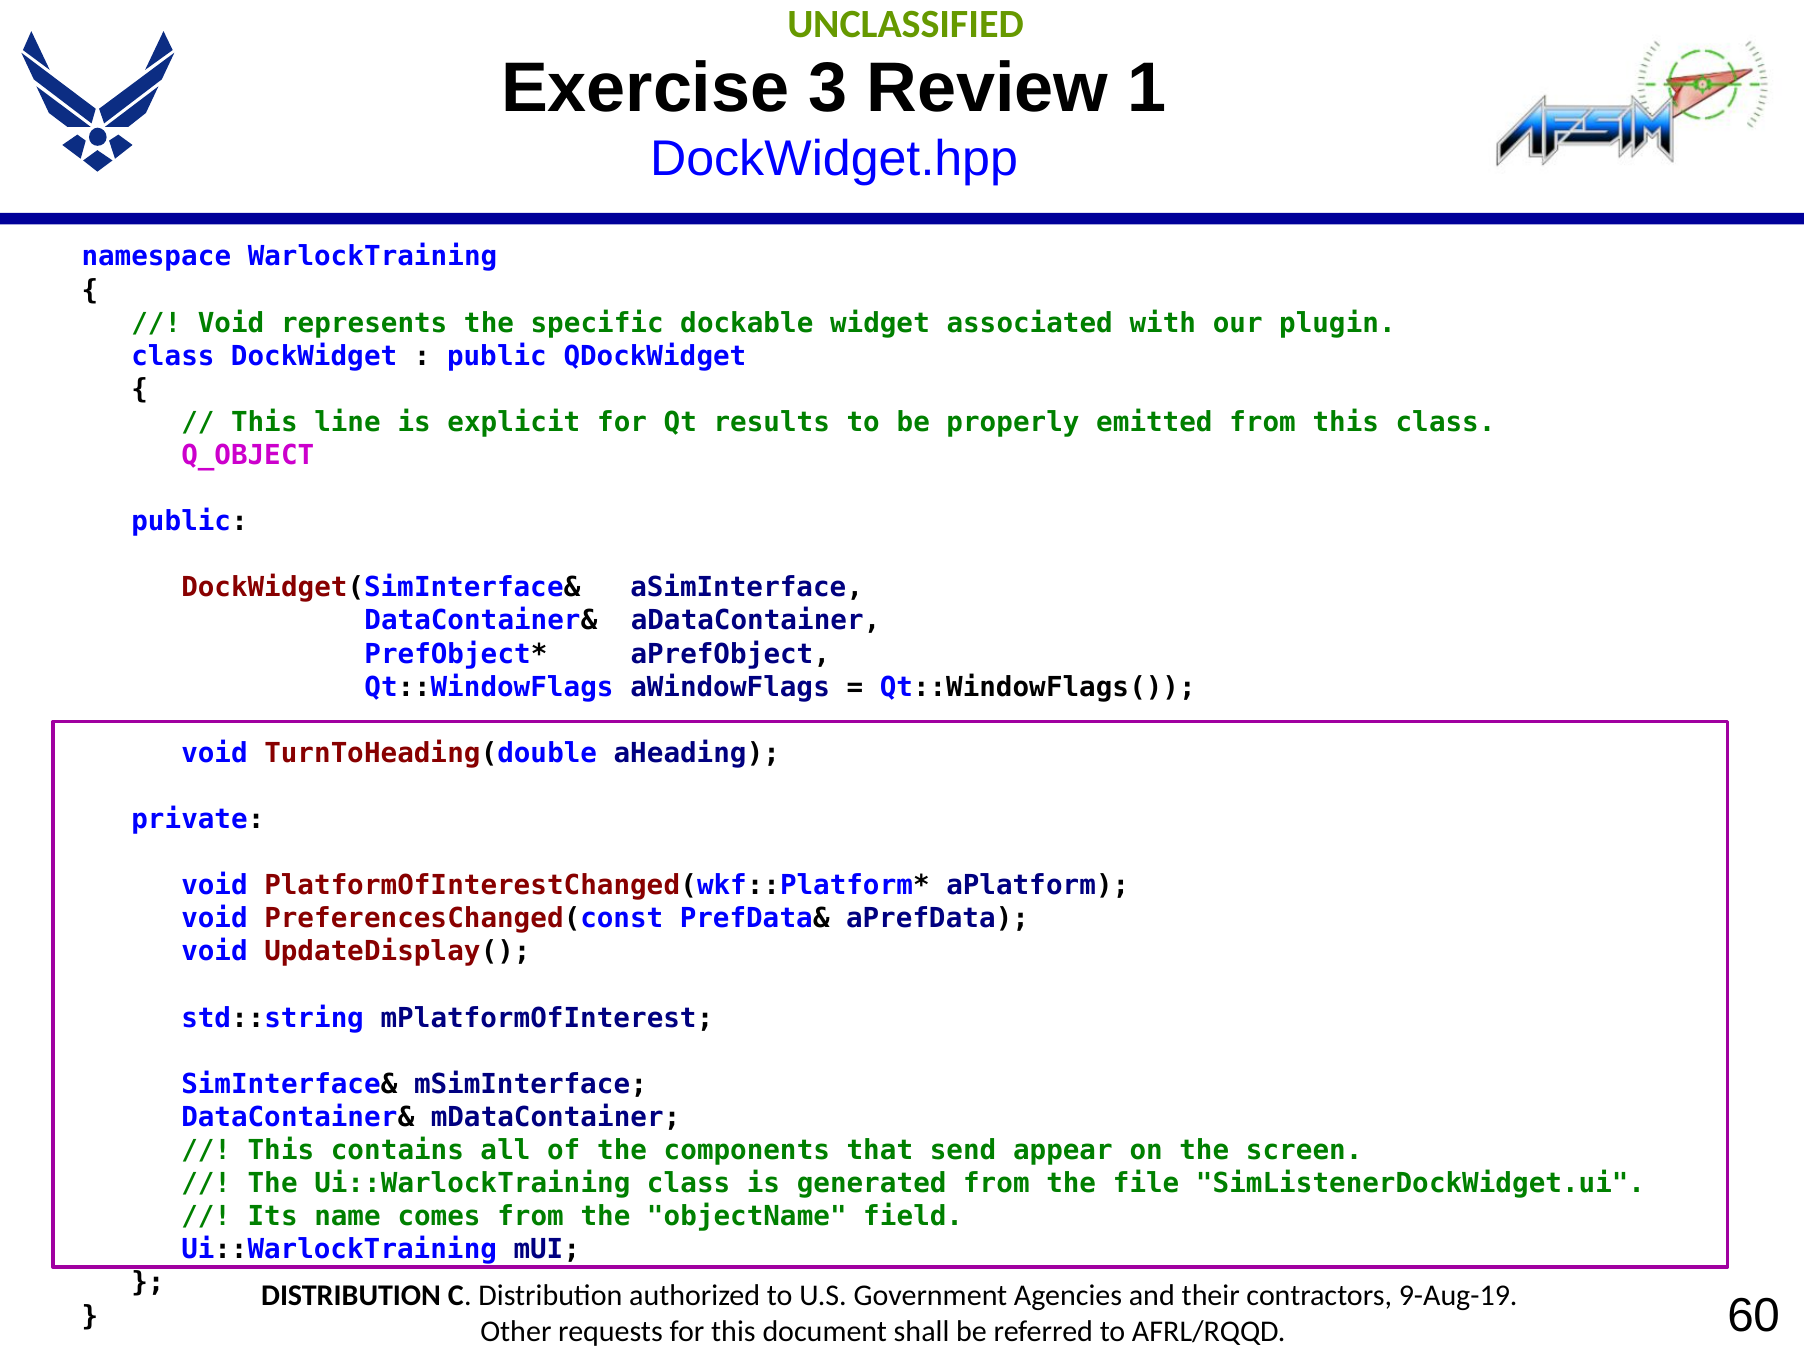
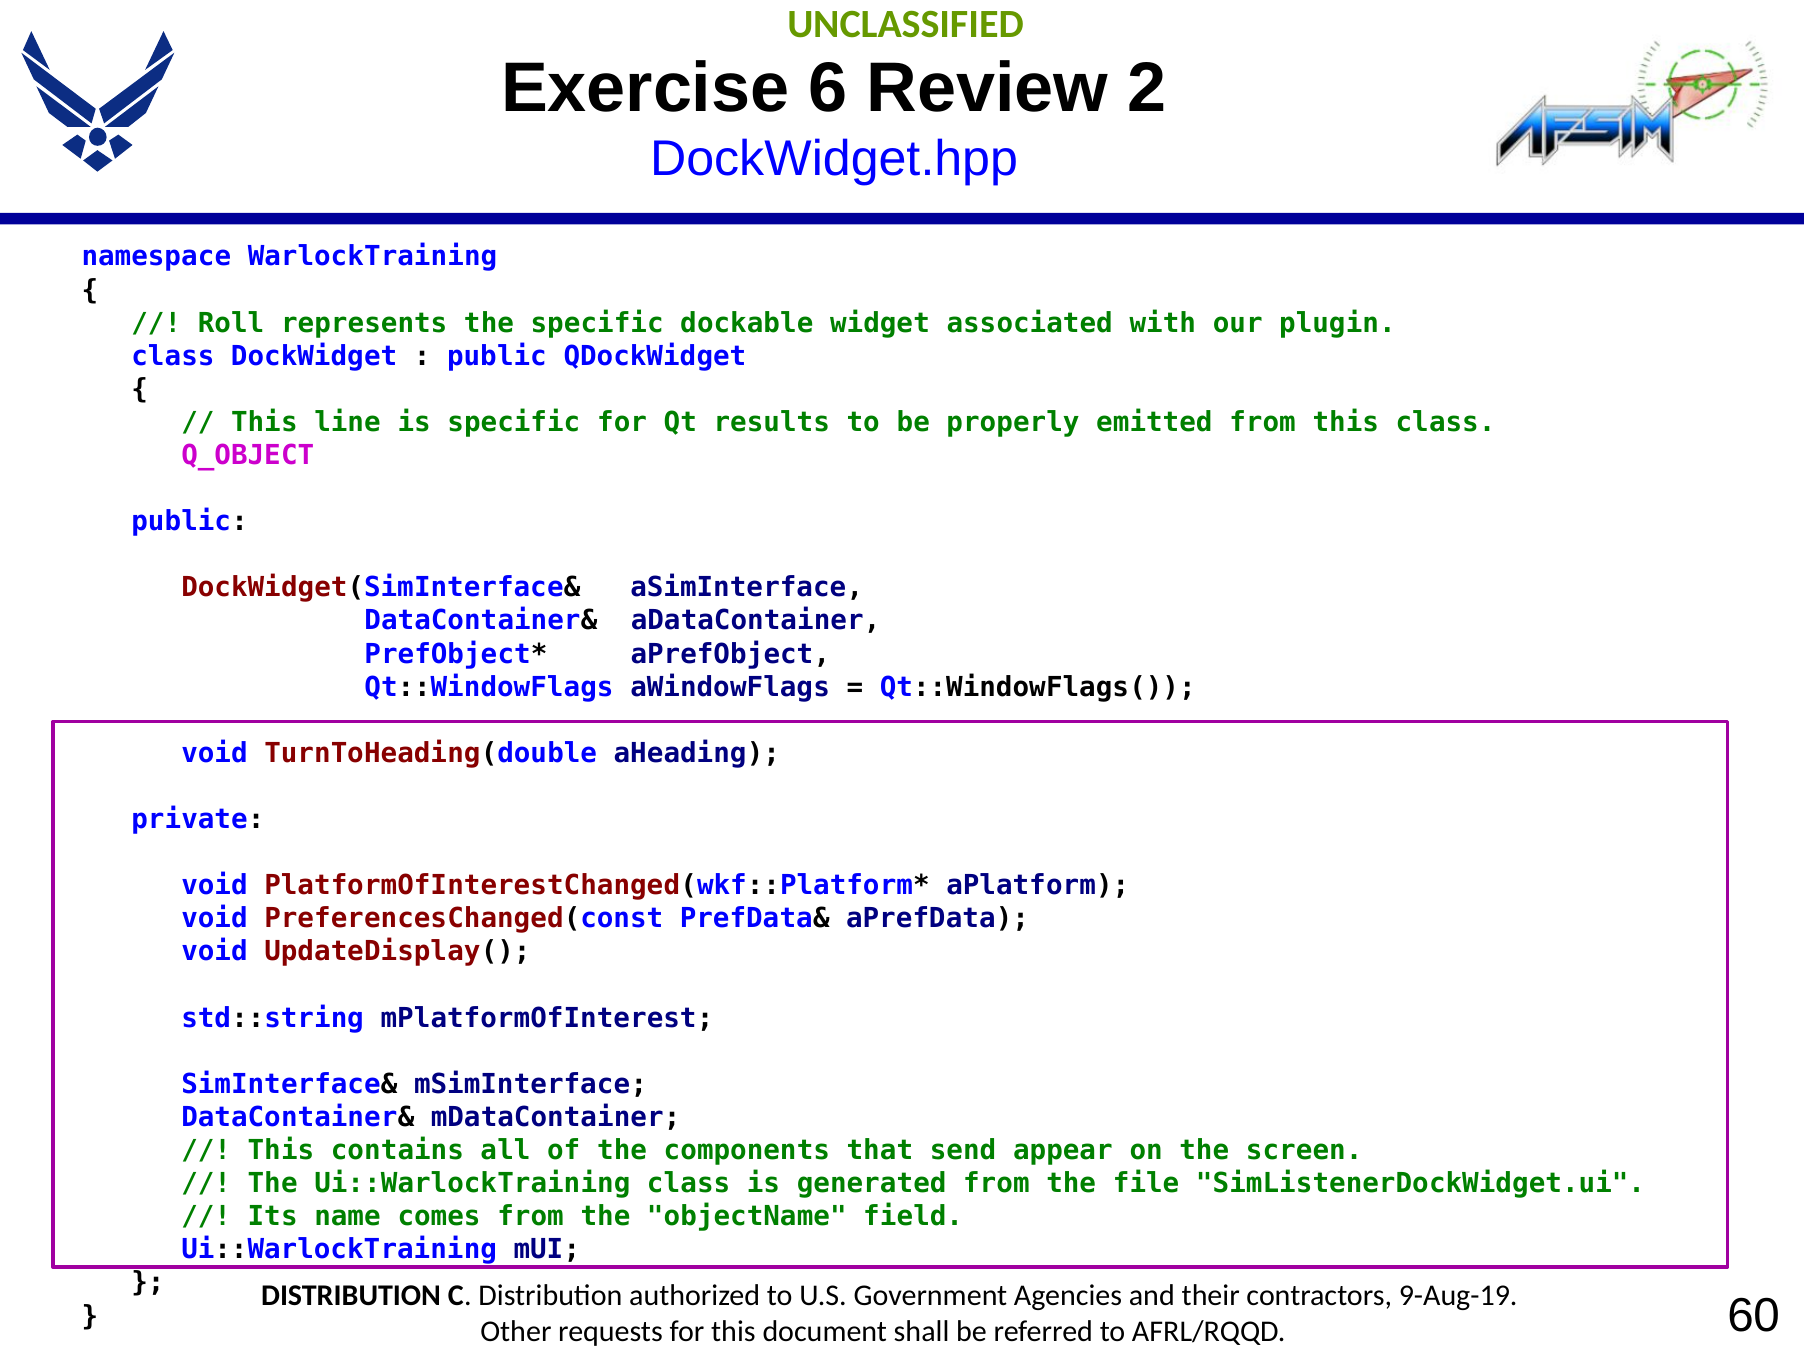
3: 3 -> 6 (828, 88)
1: 1 -> 2 (1147, 88)
Void: Void -> Roll (231, 323)
is explicit: explicit -> specific (514, 422)
